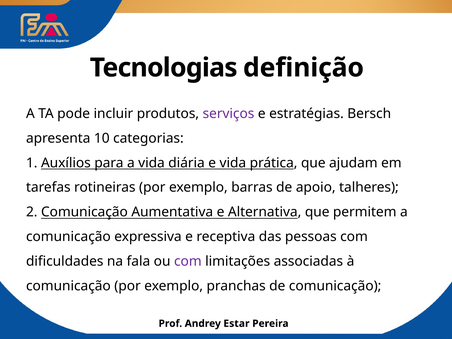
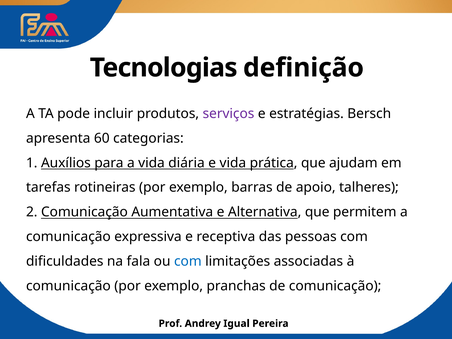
10: 10 -> 60 (102, 138)
com colour: purple -> blue (188, 261)
Estar: Estar -> Igual (237, 324)
